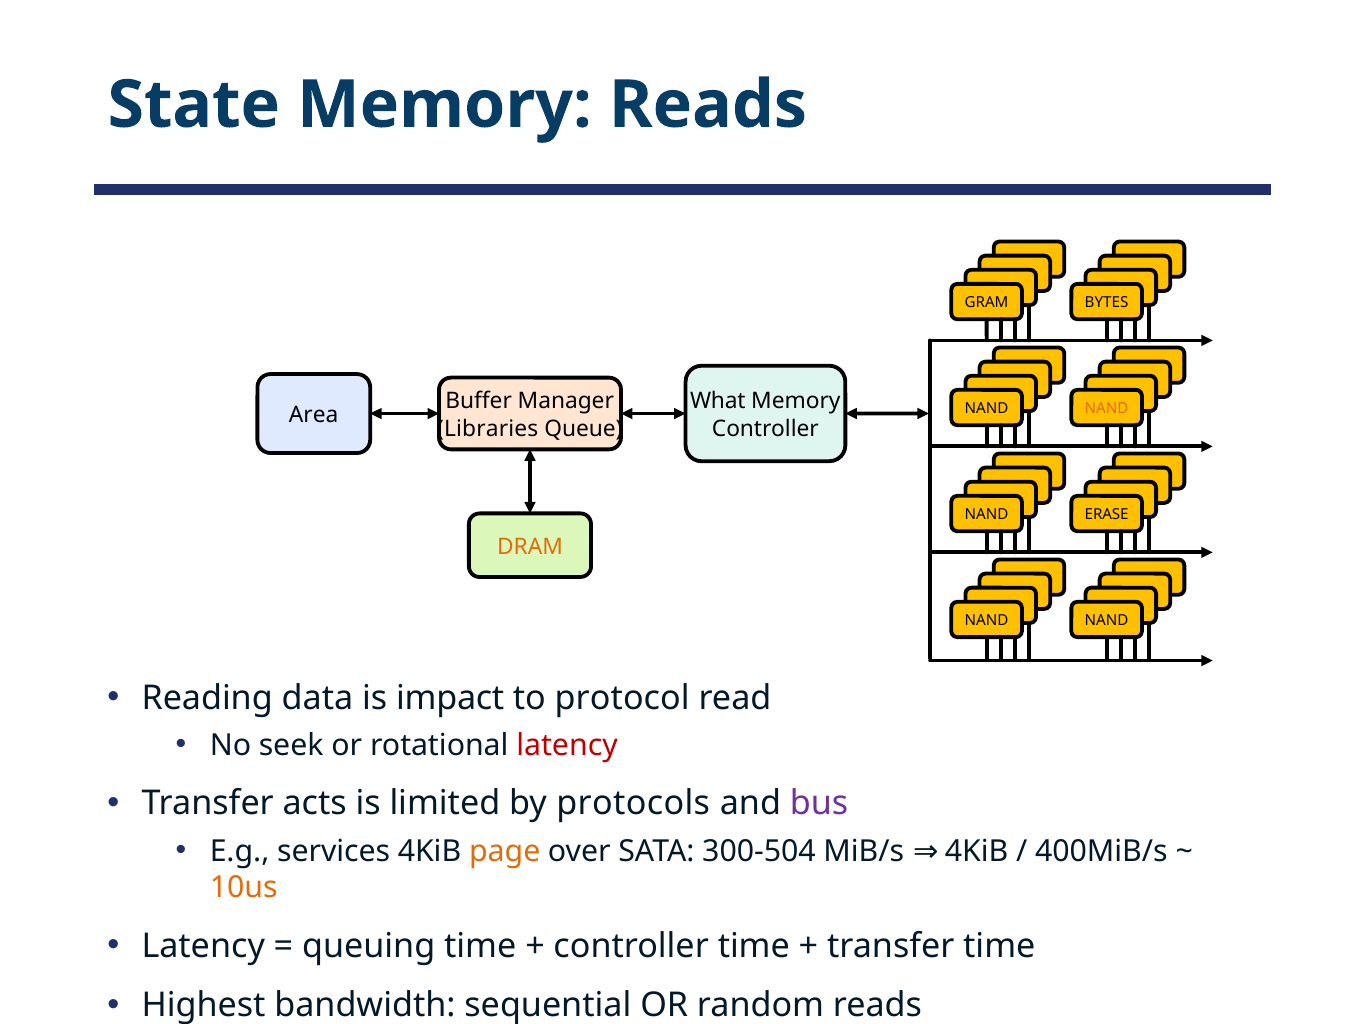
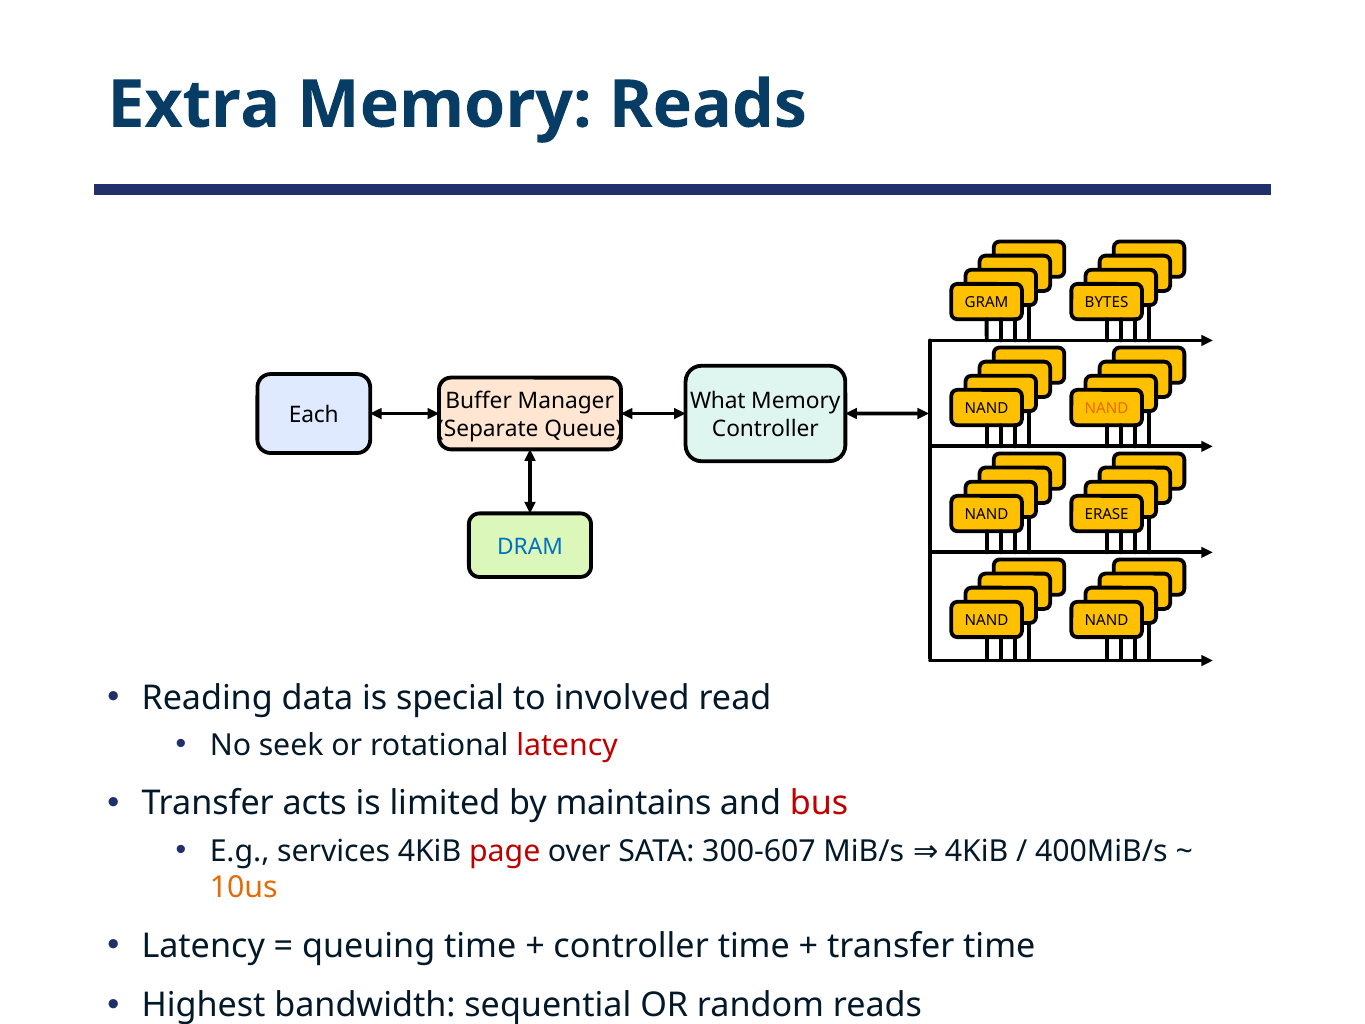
State: State -> Extra (194, 105)
Area: Area -> Each (314, 415)
Libraries: Libraries -> Separate (488, 429)
DRAM colour: orange -> blue (530, 547)
impact: impact -> special (450, 698)
protocol: protocol -> involved (622, 698)
protocols: protocols -> maintains (634, 803)
bus colour: purple -> red (819, 803)
page colour: orange -> red (505, 851)
300-504: 300-504 -> 300-607 (759, 851)
